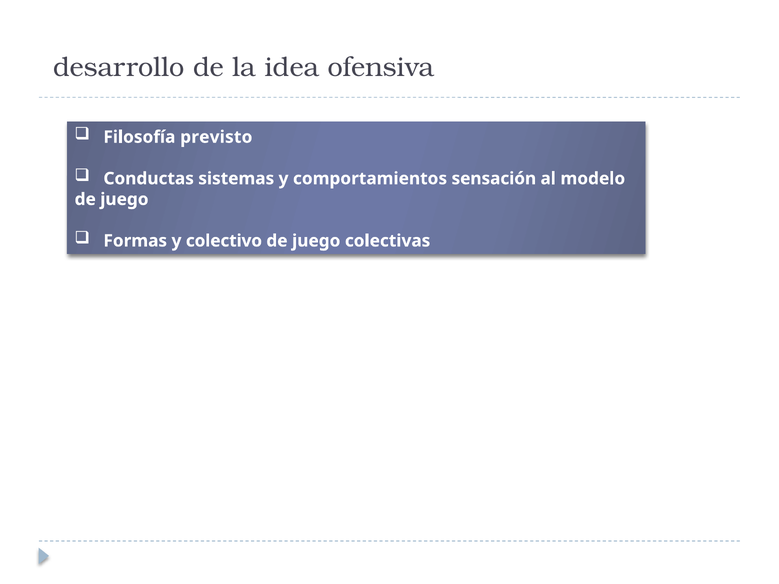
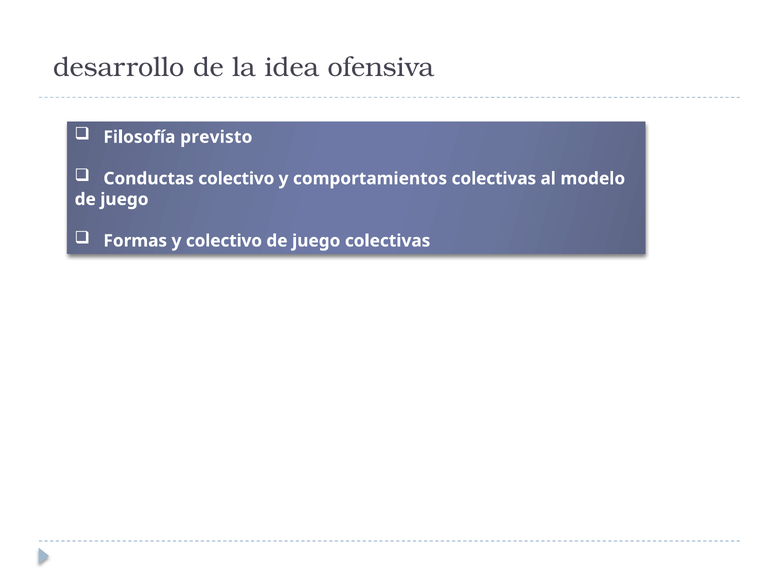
Conductas sistemas: sistemas -> colectivo (236, 179)
comportamientos sensación: sensación -> colectivas (494, 179)
